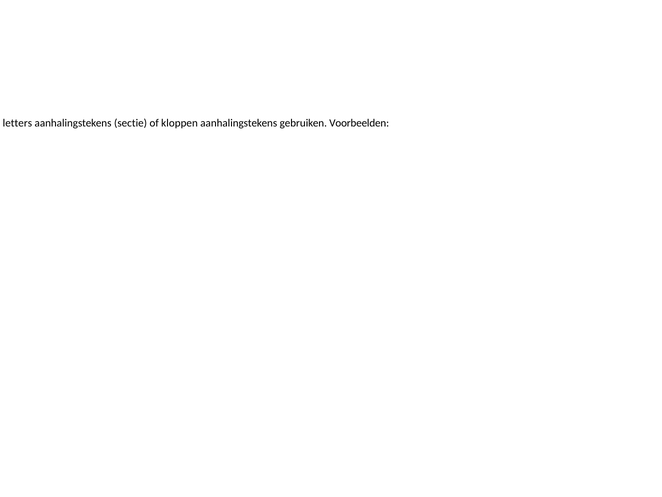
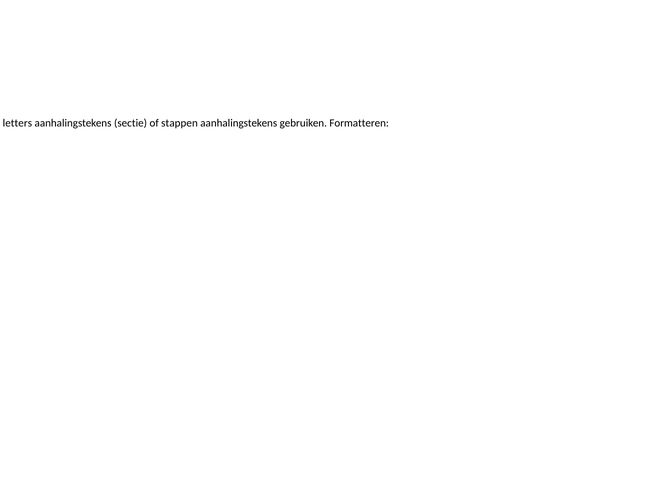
kloppen: kloppen -> stappen (180, 123)
Voorbeelden: Voorbeelden -> Formatteren (359, 123)
